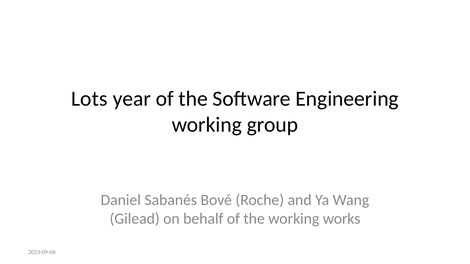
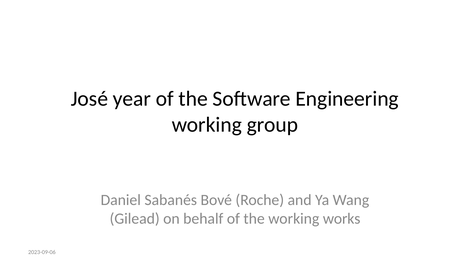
Lots: Lots -> José (89, 99)
